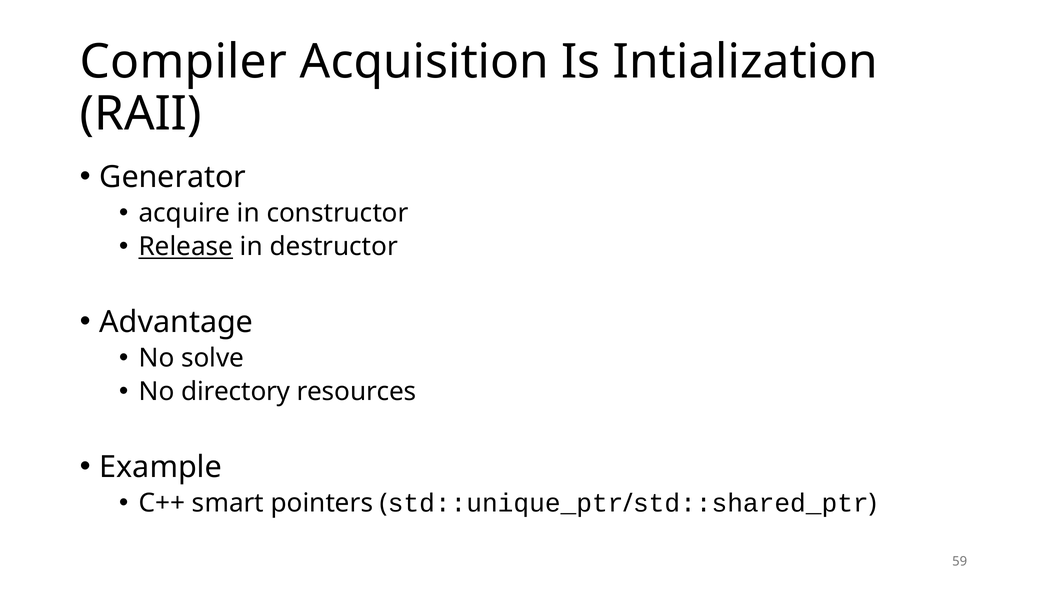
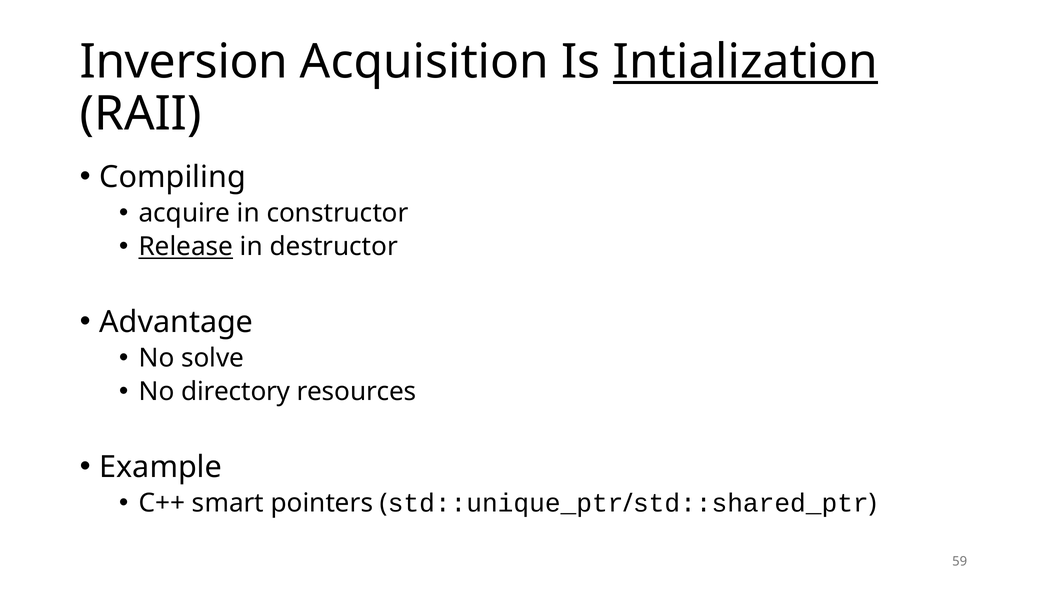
Compiler: Compiler -> Inversion (184, 62)
Intialization underline: none -> present (745, 62)
Generator: Generator -> Compiling (173, 177)
